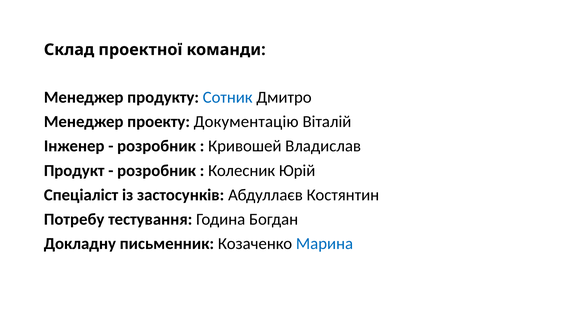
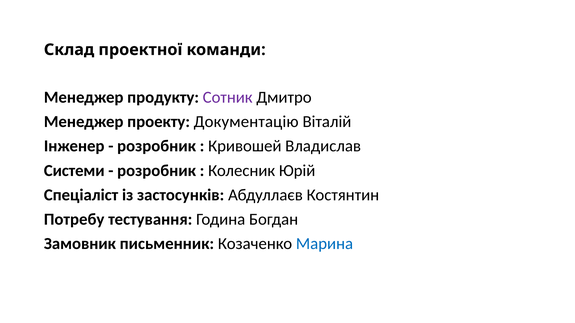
Сотник colour: blue -> purple (228, 97)
Продукт: Продукт -> Системи (74, 171)
Докладну: Докладну -> Замовник (80, 244)
